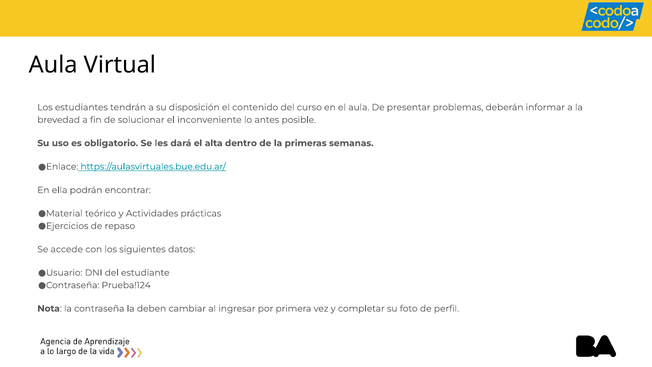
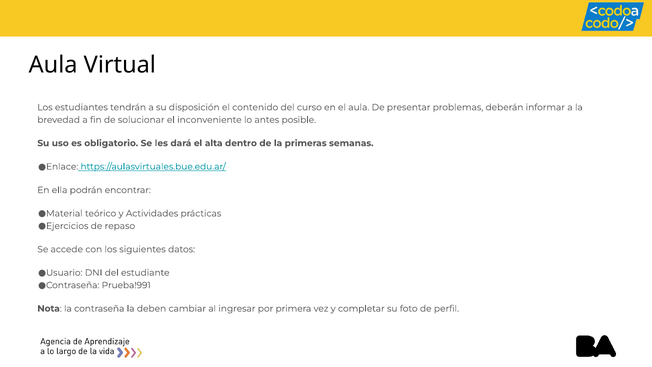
Prueba!124: Prueba!124 -> Prueba!991 (126, 285)
